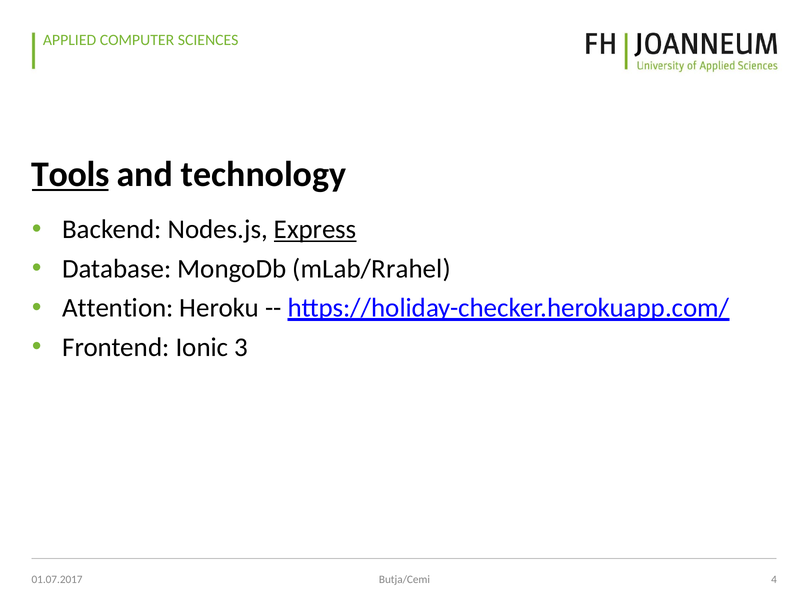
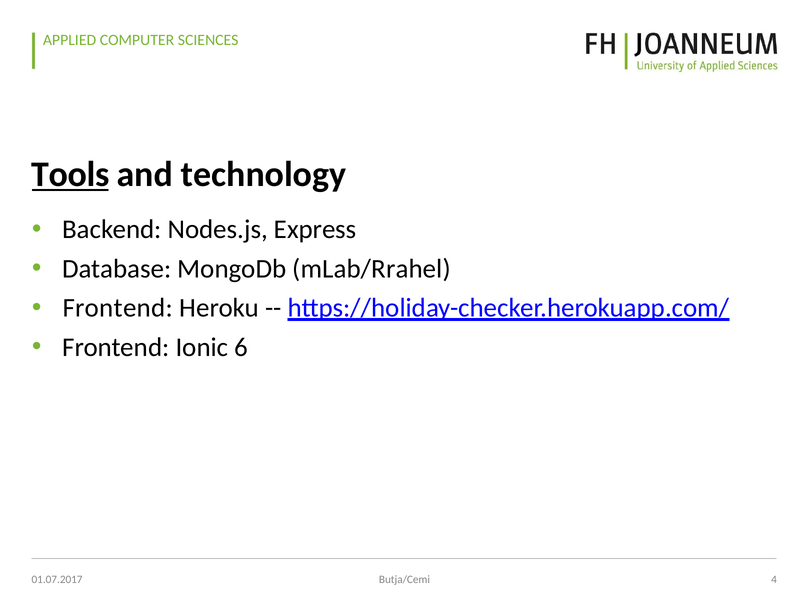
Express underline: present -> none (315, 229)
Attention: Attention -> Frontend (118, 308)
3: 3 -> 6 (241, 347)
